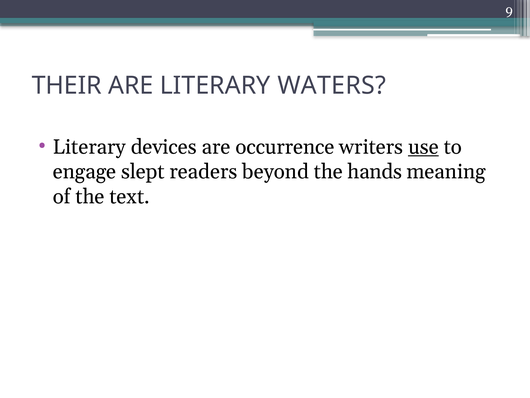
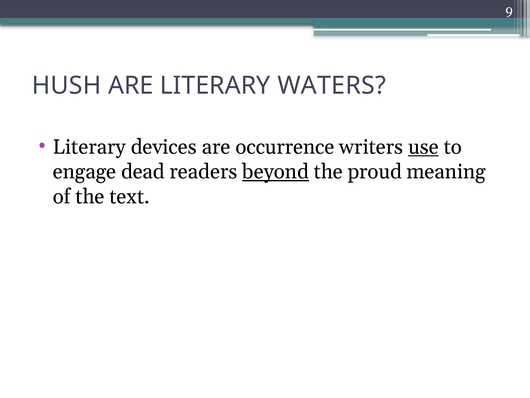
THEIR: THEIR -> HUSH (67, 86)
slept: slept -> dead (143, 172)
beyond underline: none -> present (276, 172)
hands: hands -> proud (375, 172)
